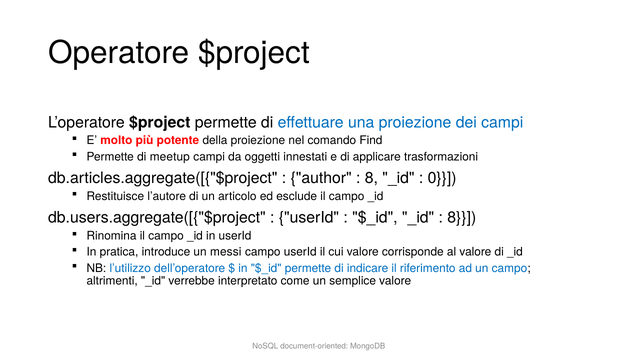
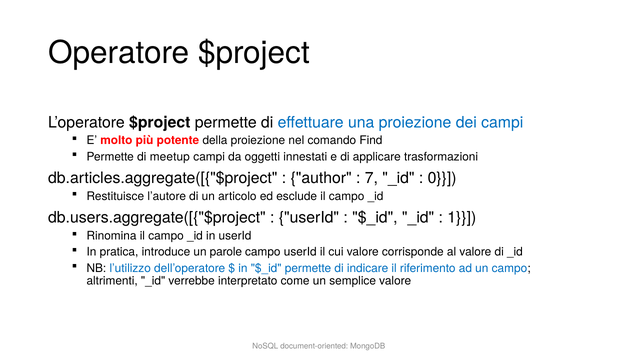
8: 8 -> 7 (371, 178)
8: 8 -> 1 (462, 218)
messi: messi -> parole (226, 252)
